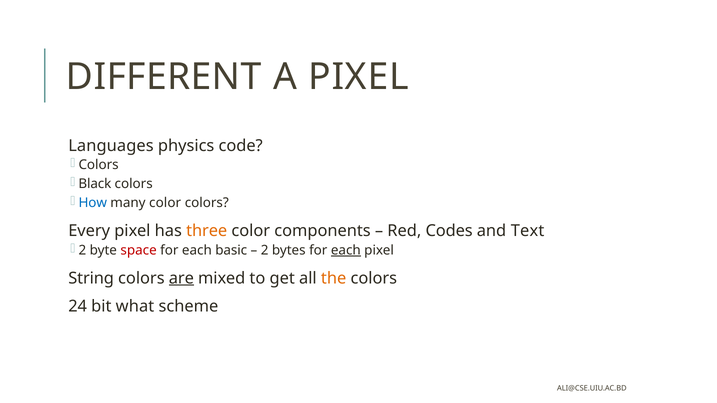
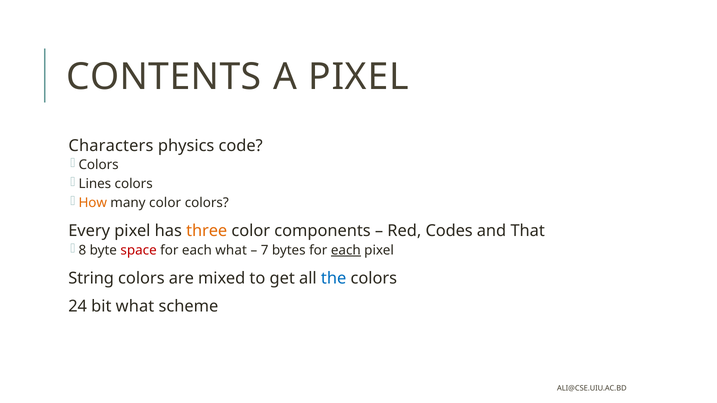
DIFFERENT: DIFFERENT -> CONTENTS (164, 77)
Languages: Languages -> Characters (111, 146)
Black: Black -> Lines (95, 184)
How colour: blue -> orange (93, 203)
Text: Text -> That (528, 231)
2: 2 -> 8 (82, 250)
each basic: basic -> what (231, 250)
2: 2 -> 7 (265, 250)
are underline: present -> none (181, 278)
the colour: orange -> blue (334, 278)
